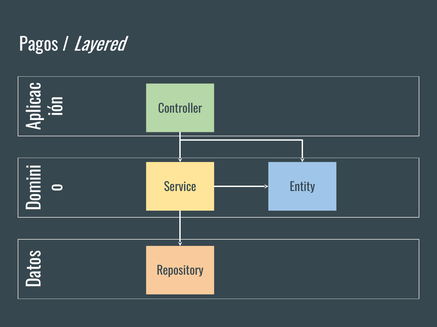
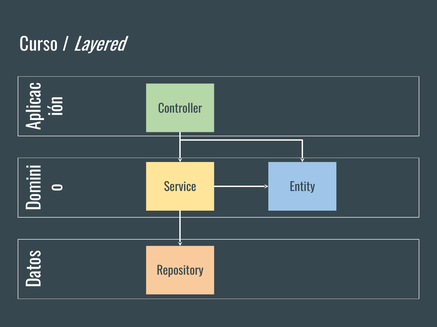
Pagos: Pagos -> Curso (39, 45)
